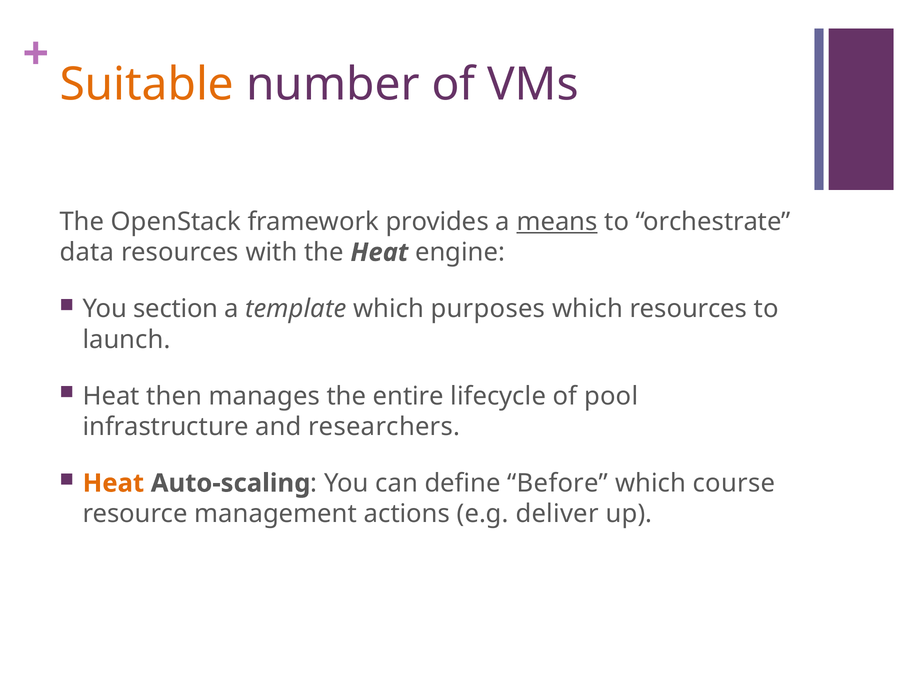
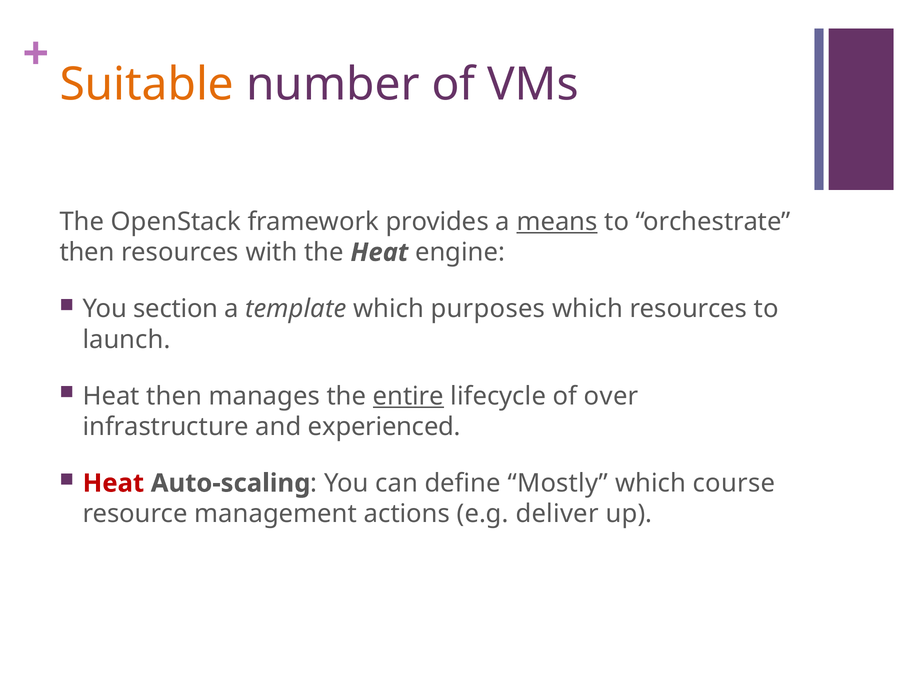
data: data -> then (87, 253)
entire underline: none -> present (408, 396)
pool: pool -> over (611, 396)
researchers: researchers -> experienced (384, 427)
Heat colour: orange -> red (113, 483)
Before: Before -> Mostly (558, 483)
